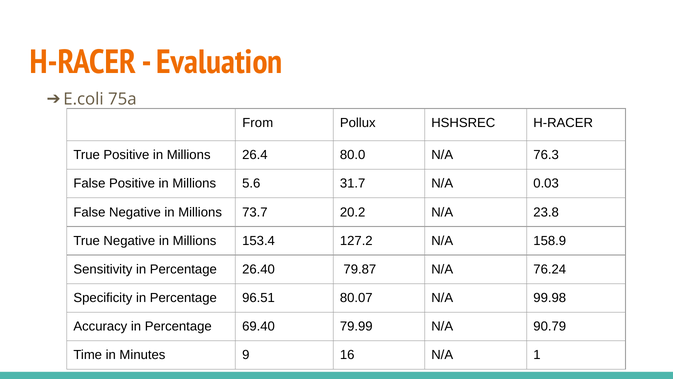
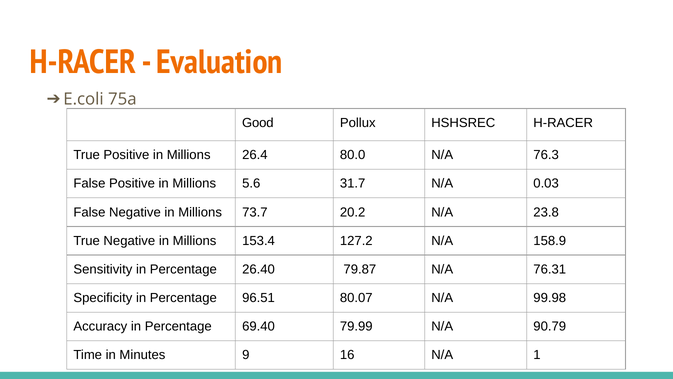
From: From -> Good (258, 123)
76.24: 76.24 -> 76.31 (550, 269)
